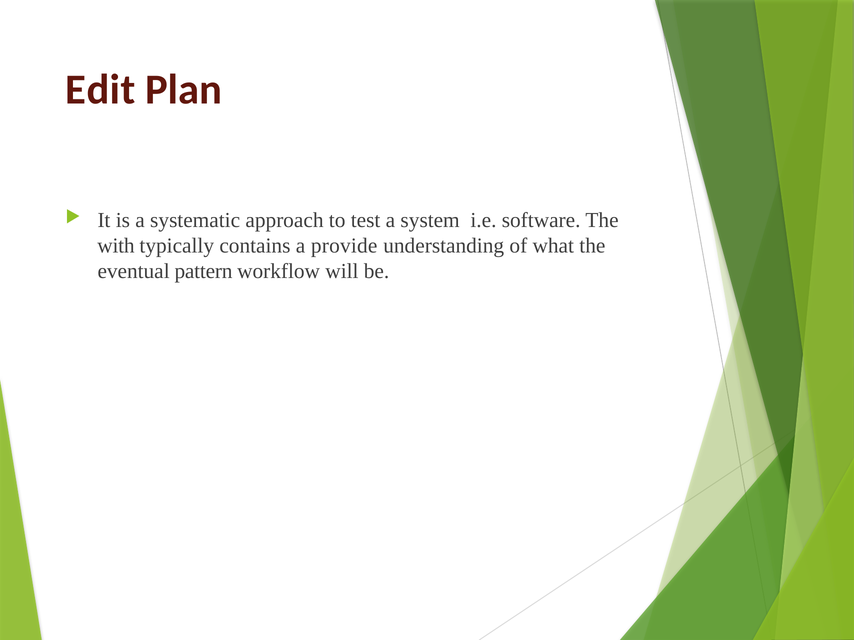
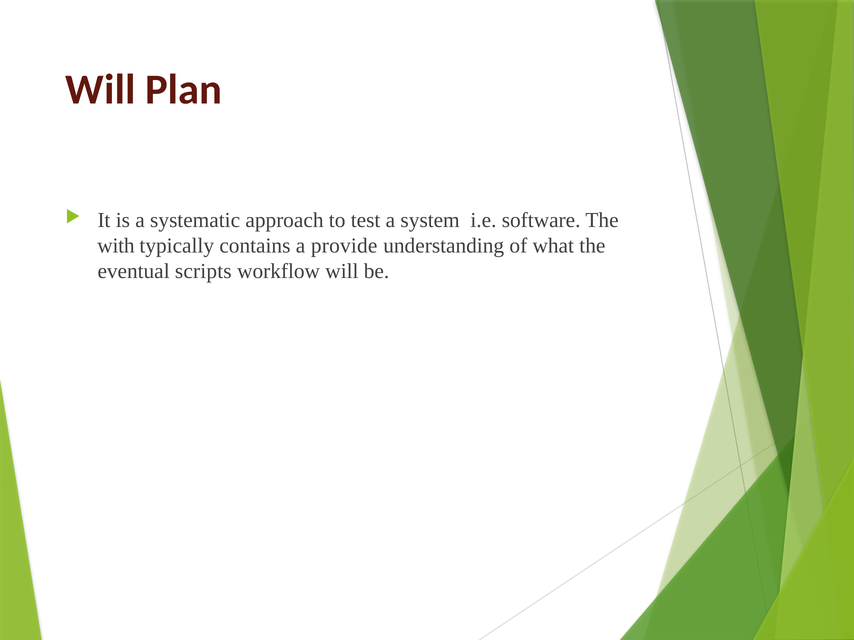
Edit: Edit -> Will (101, 90)
pattern: pattern -> scripts (203, 272)
